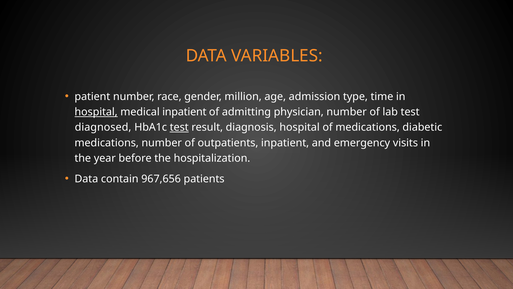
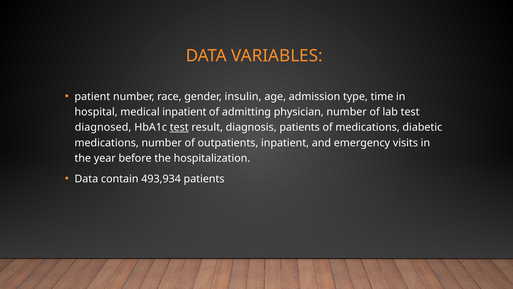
million: million -> insulin (243, 96)
hospital underline: present -> none (96, 112)
diagnosis hospital: hospital -> patients (300, 127)
967,656: 967,656 -> 493,934 (161, 179)
